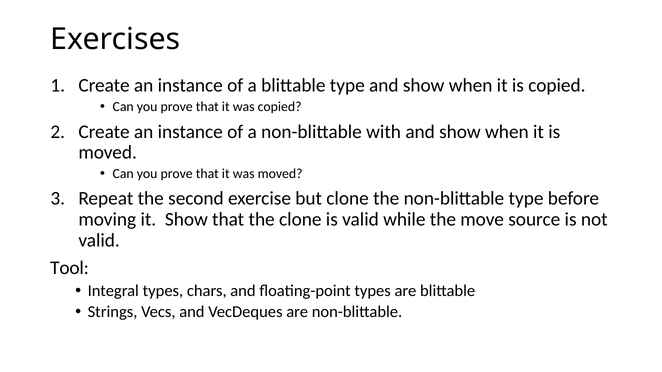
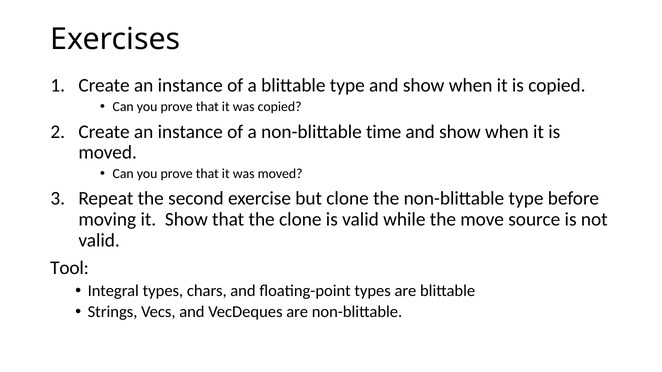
with: with -> time (384, 132)
